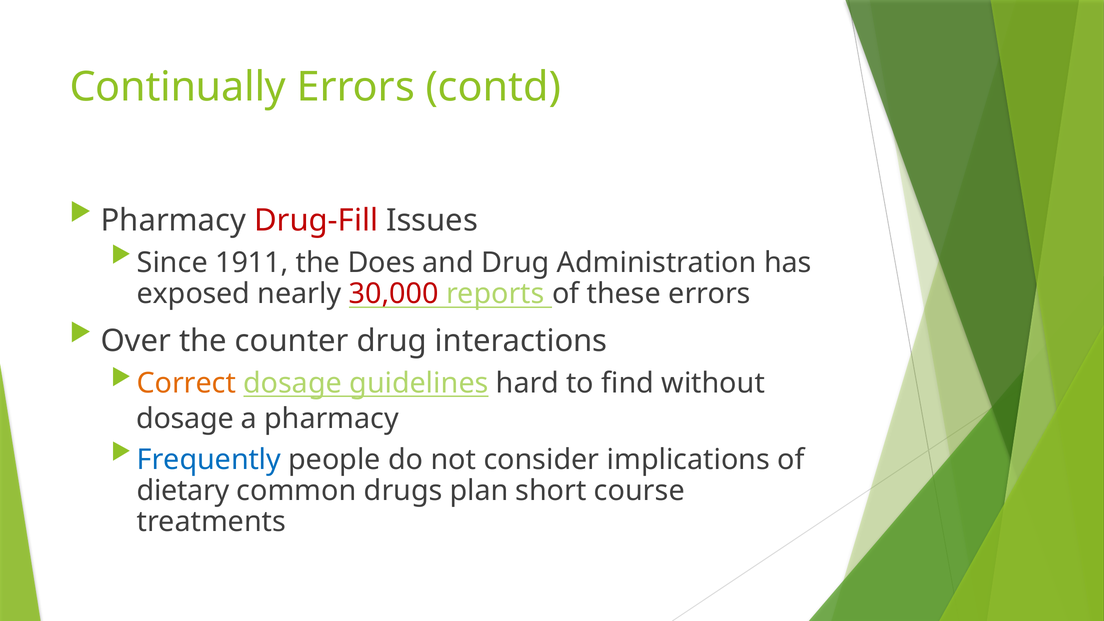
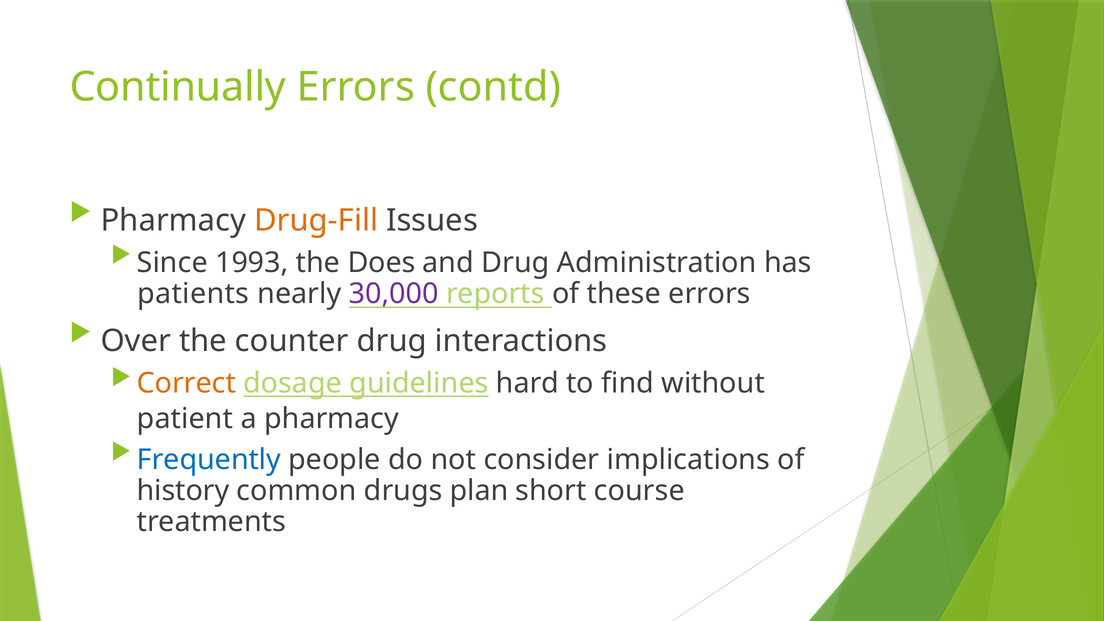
Drug-Fill colour: red -> orange (316, 221)
1911: 1911 -> 1993 (252, 263)
exposed: exposed -> patients (193, 294)
30,000 colour: red -> purple (394, 294)
dosage: dosage -> patient (185, 419)
dietary: dietary -> history (183, 491)
